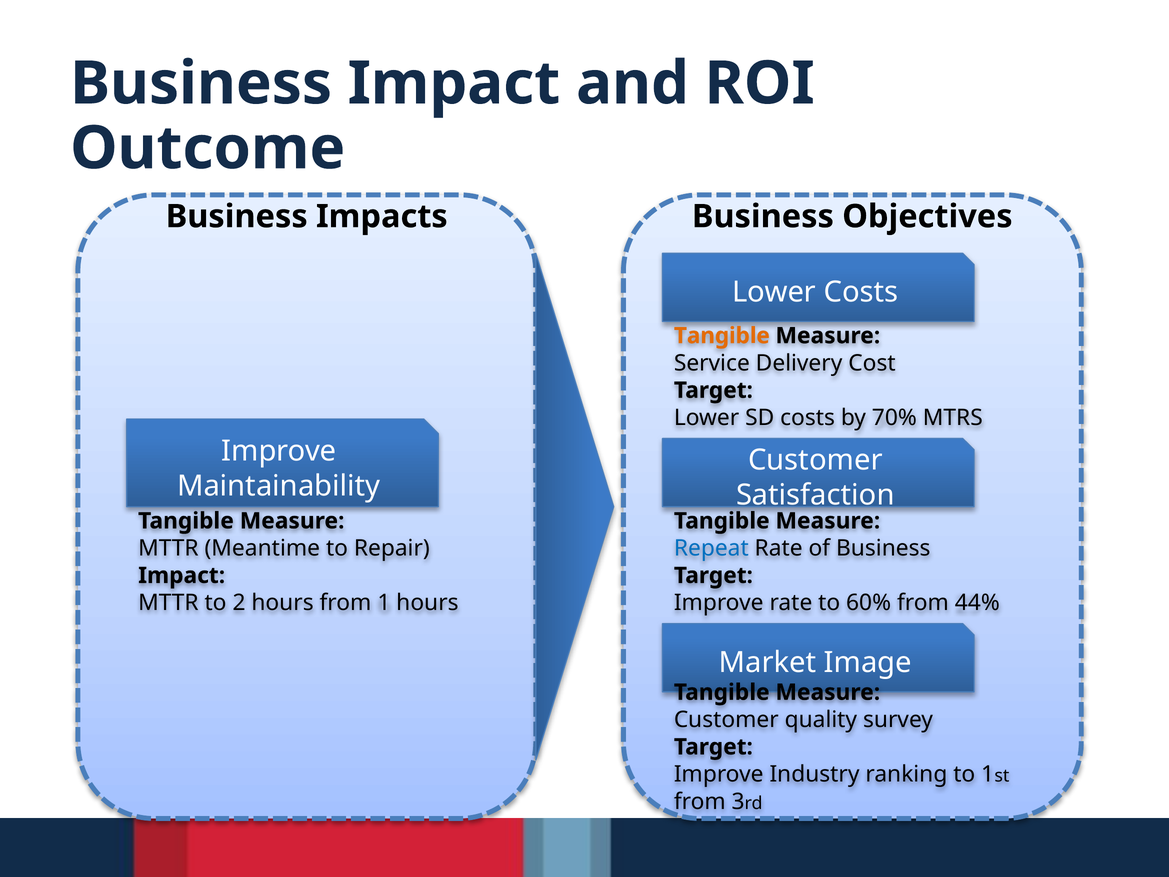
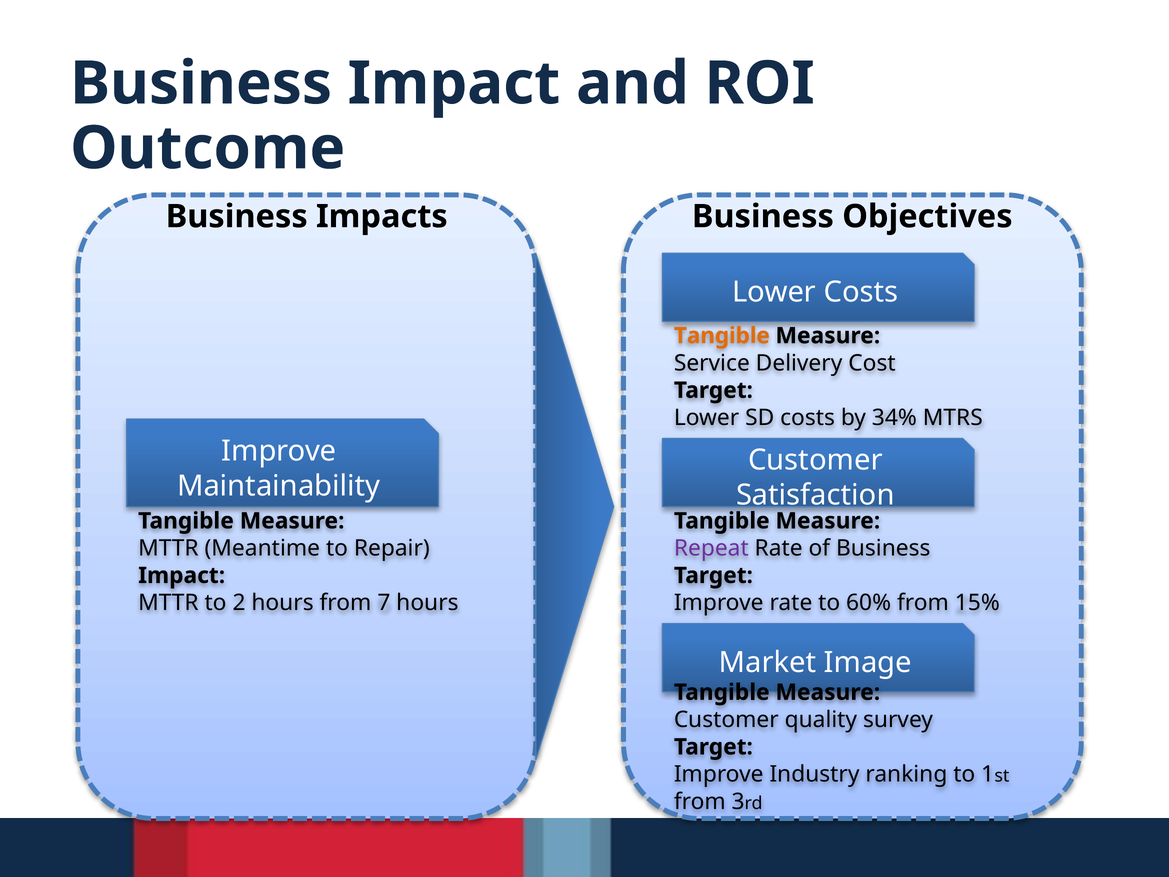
70%: 70% -> 34% (894, 418)
Repeat colour: blue -> purple (711, 548)
1: 1 -> 7 (384, 603)
44%: 44% -> 15% (977, 603)
